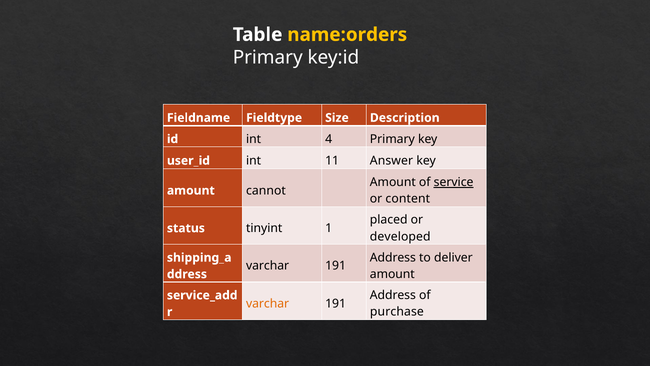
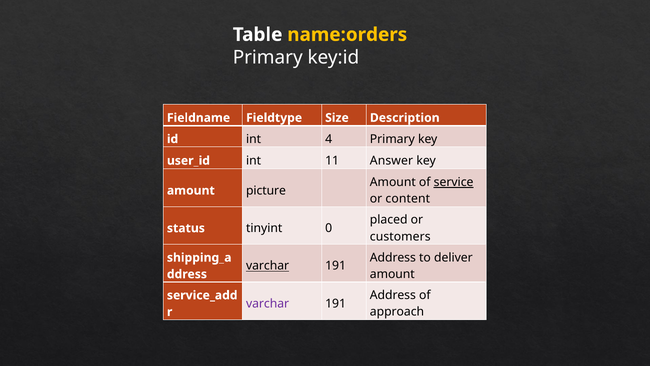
cannot: cannot -> picture (266, 190)
1: 1 -> 0 (329, 228)
developed: developed -> customers (400, 236)
varchar underline: none -> present (268, 266)
varchar colour: orange -> purple (268, 303)
purchase: purchase -> approach (397, 312)
